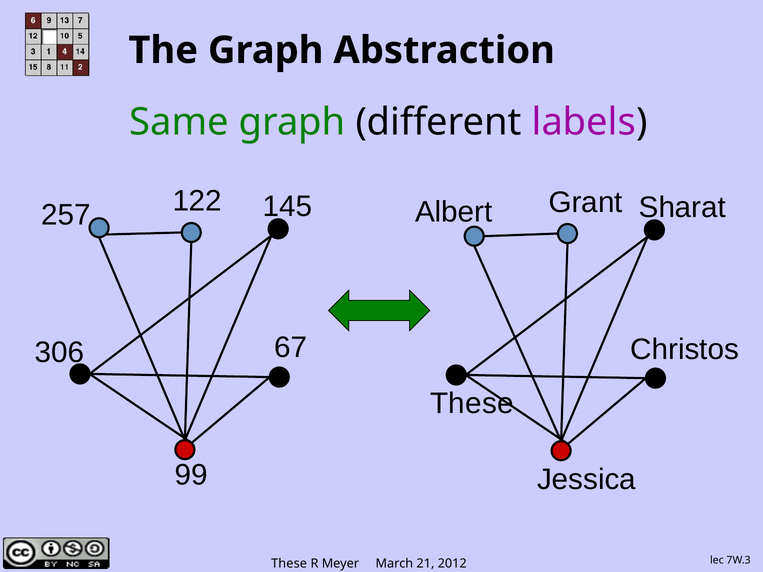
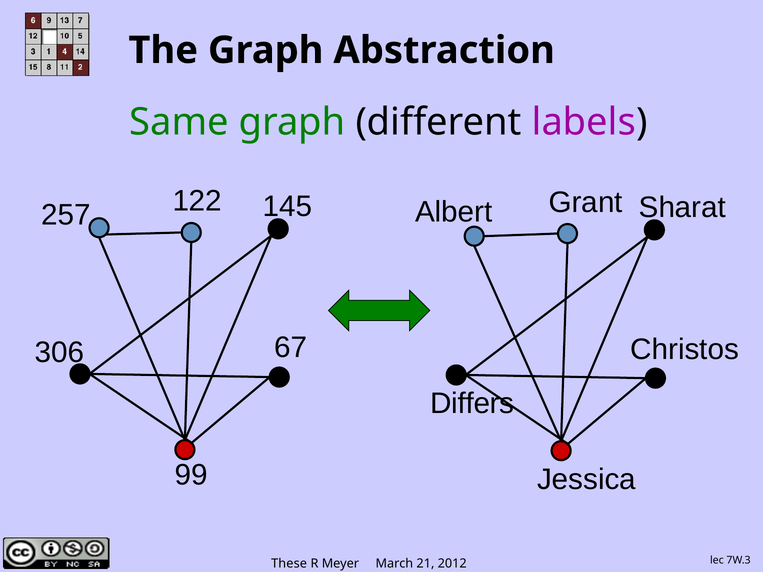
These: These -> Differs (472, 404)
